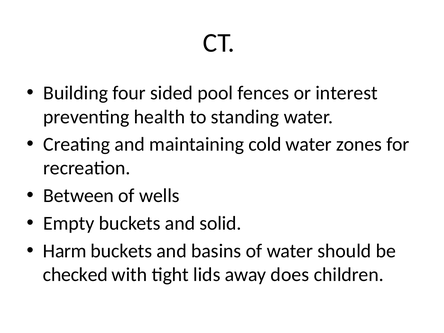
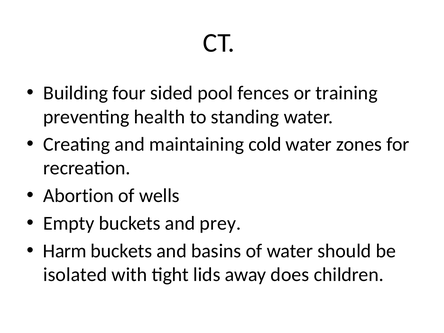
interest: interest -> training (347, 93)
Between: Between -> Abortion (79, 196)
solid: solid -> prey (220, 223)
checked: checked -> isolated (75, 275)
